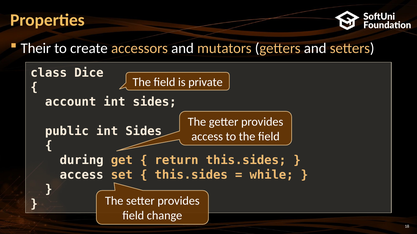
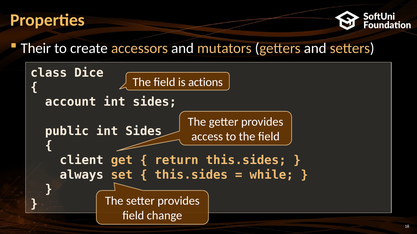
private: private -> actions (206, 82)
during: during -> client (82, 161)
access: access -> always (82, 175)
